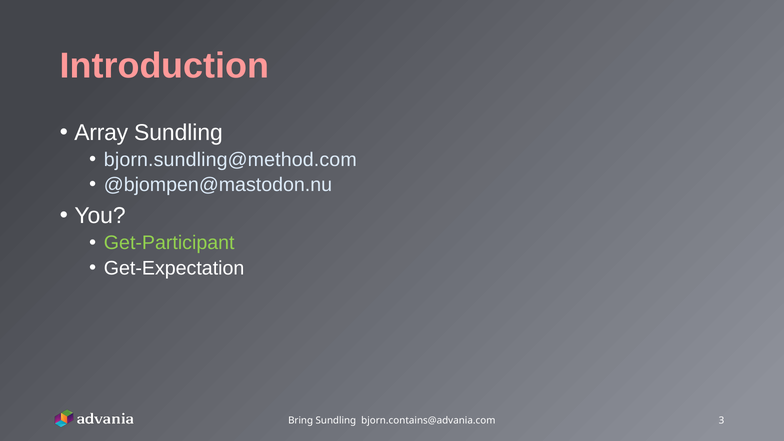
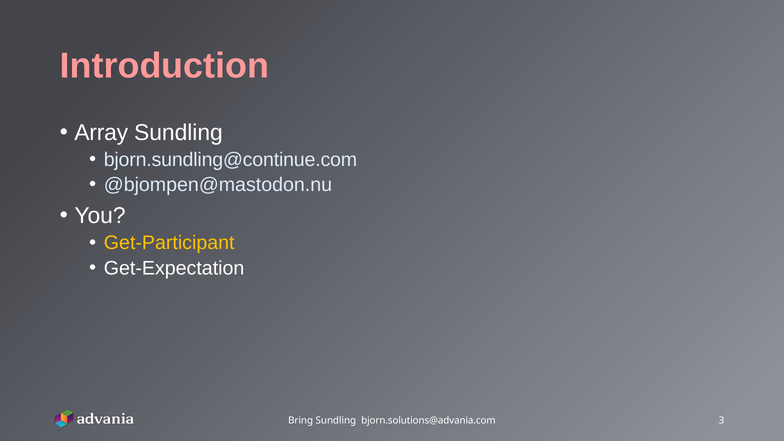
bjorn.sundling@method.com: bjorn.sundling@method.com -> bjorn.sundling@continue.com (230, 160)
Get-Participant colour: light green -> yellow (169, 243)
bjorn.contains@advania.com: bjorn.contains@advania.com -> bjorn.solutions@advania.com (428, 420)
